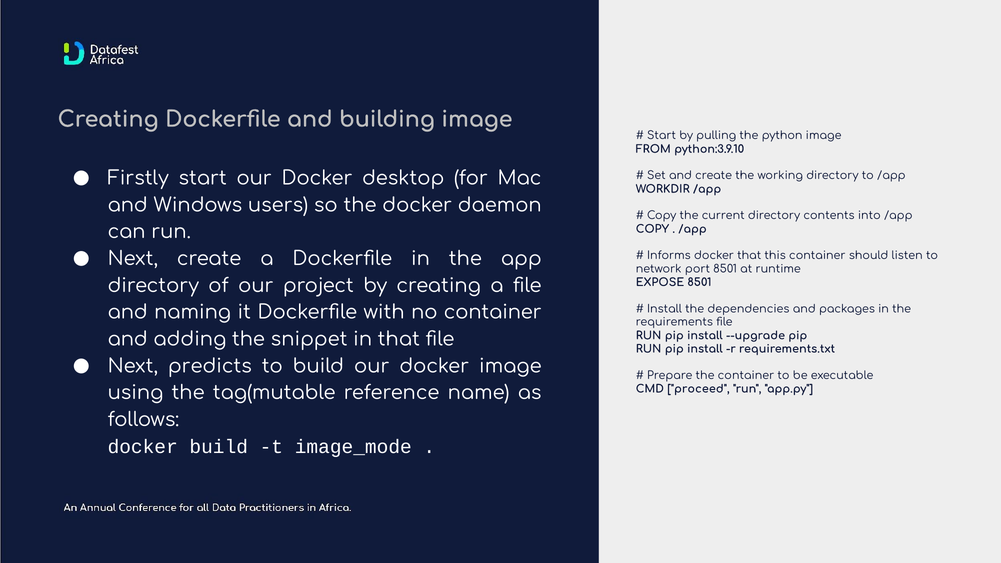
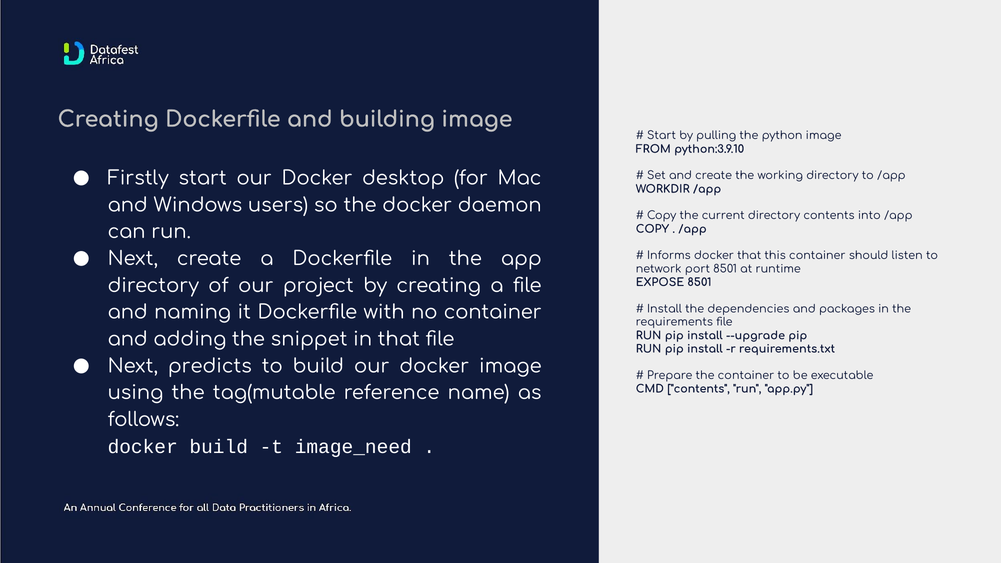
CMD proceed: proceed -> contents (699, 389)
image_mode: image_mode -> image_need (353, 447)
